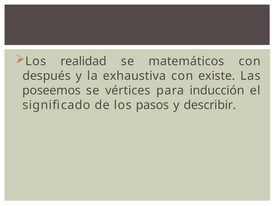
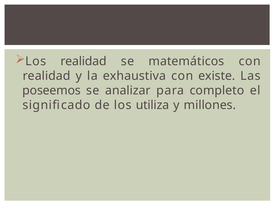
después: después -> realidad (47, 76)
vértices: vértices -> analizar (128, 91)
inducción: inducción -> completo (217, 91)
pasos: pasos -> utiliza (152, 105)
describir: describir -> millones (210, 105)
